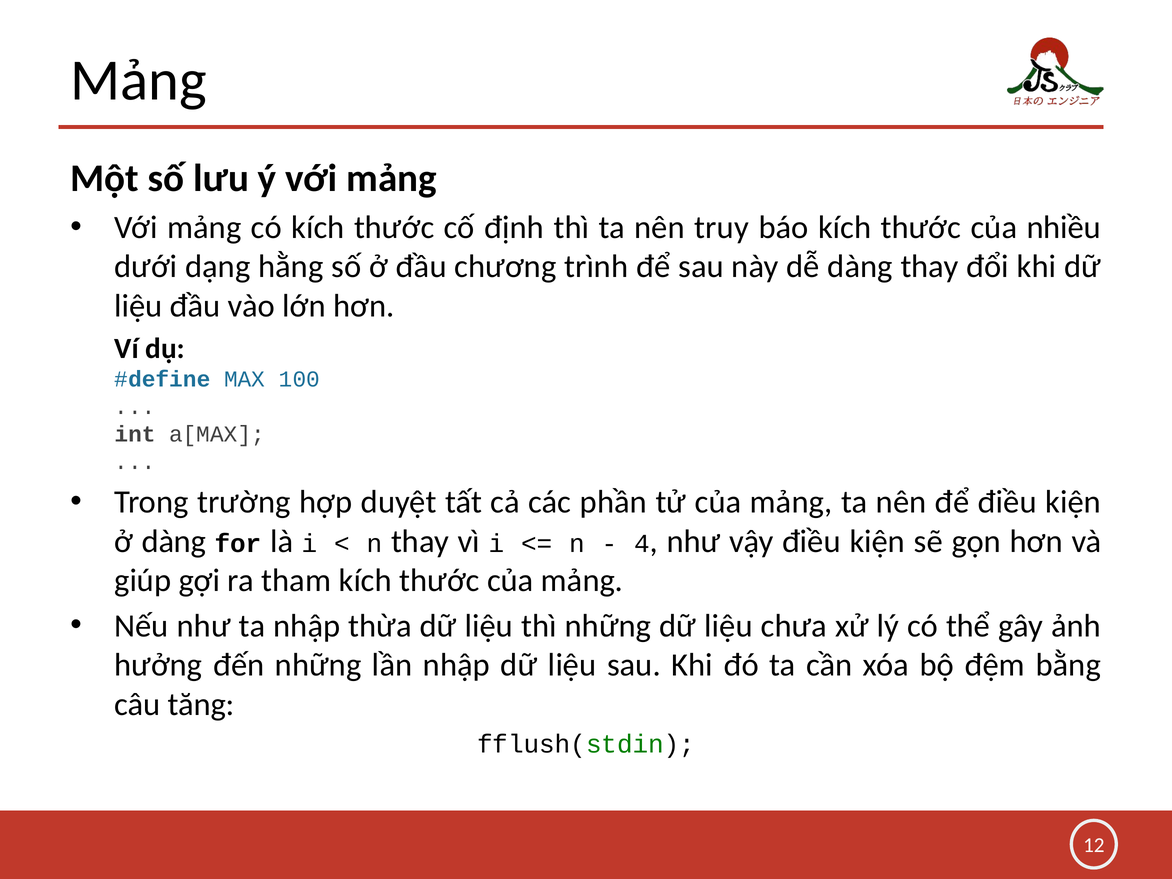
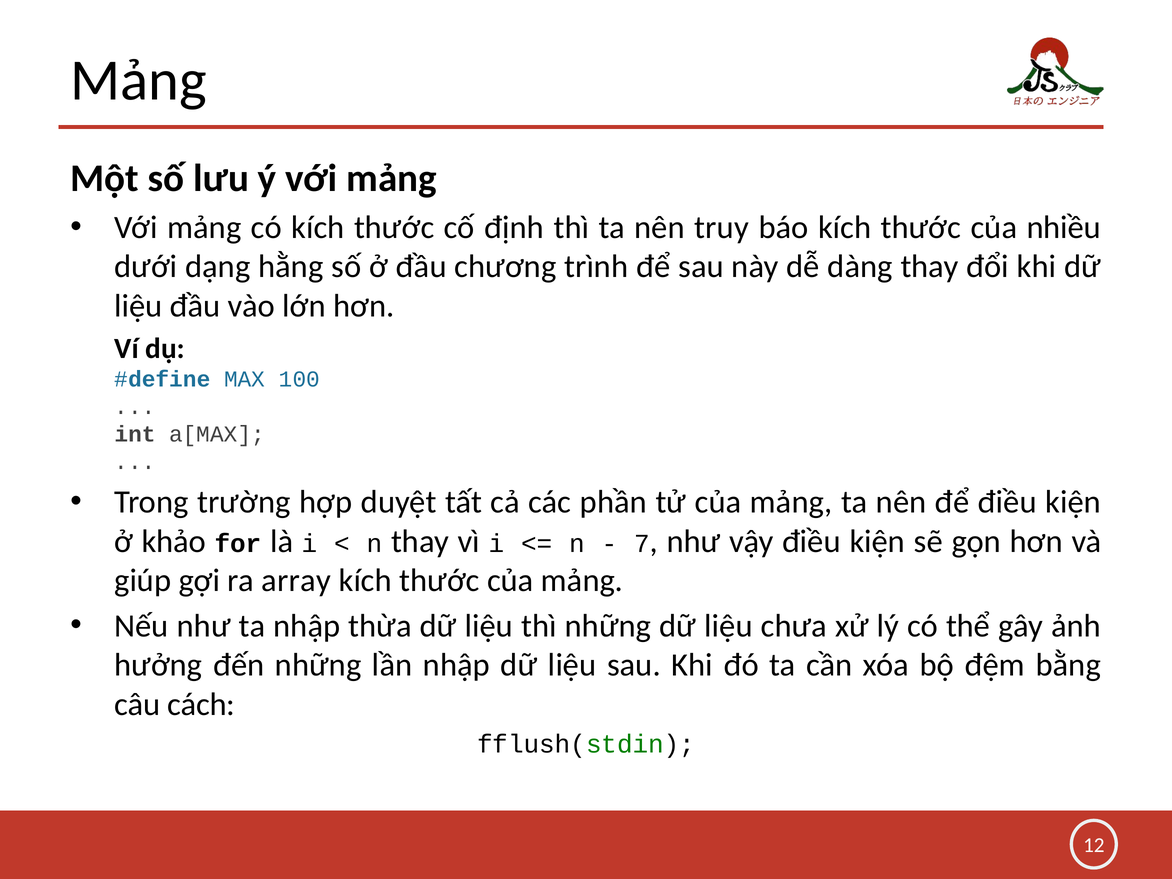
ở dàng: dàng -> khảo (174, 541)
4: 4 -> 7 (642, 543)
tham: tham -> array (296, 580)
tăng: tăng -> cách (201, 704)
